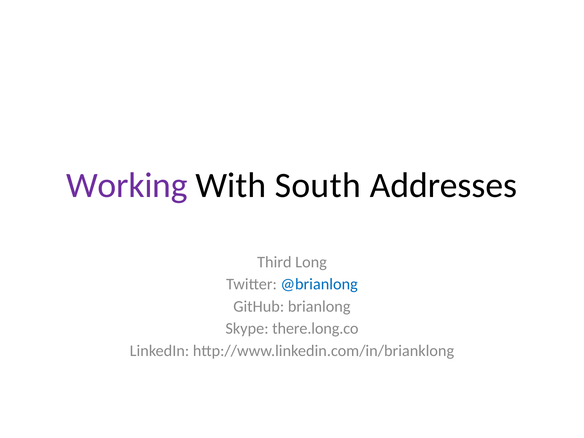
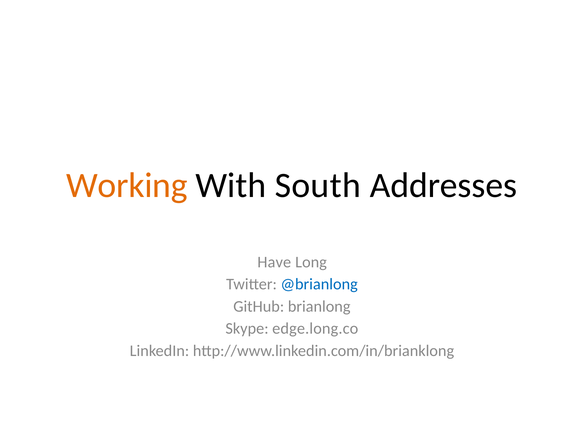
Working colour: purple -> orange (127, 185)
Third: Third -> Have (274, 262)
there.long.co: there.long.co -> edge.long.co (315, 329)
